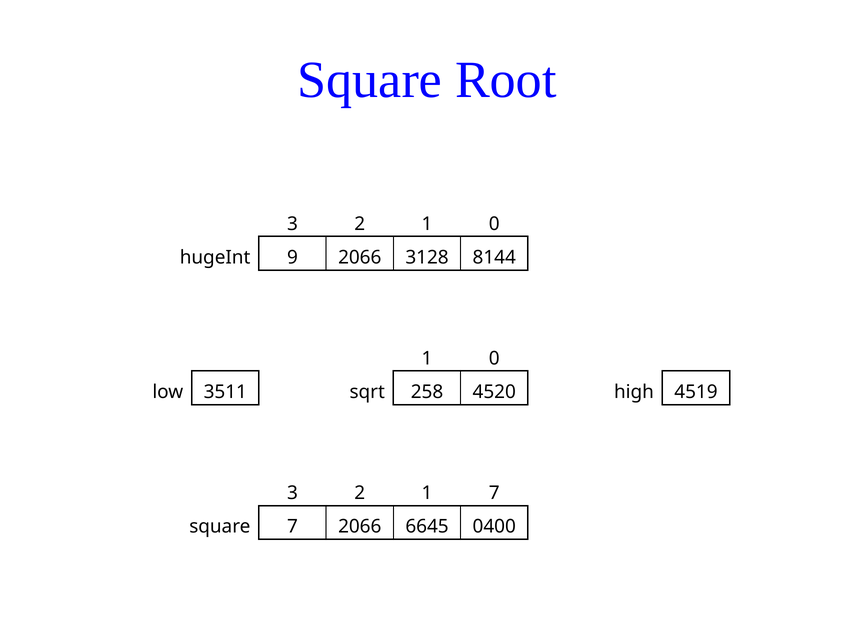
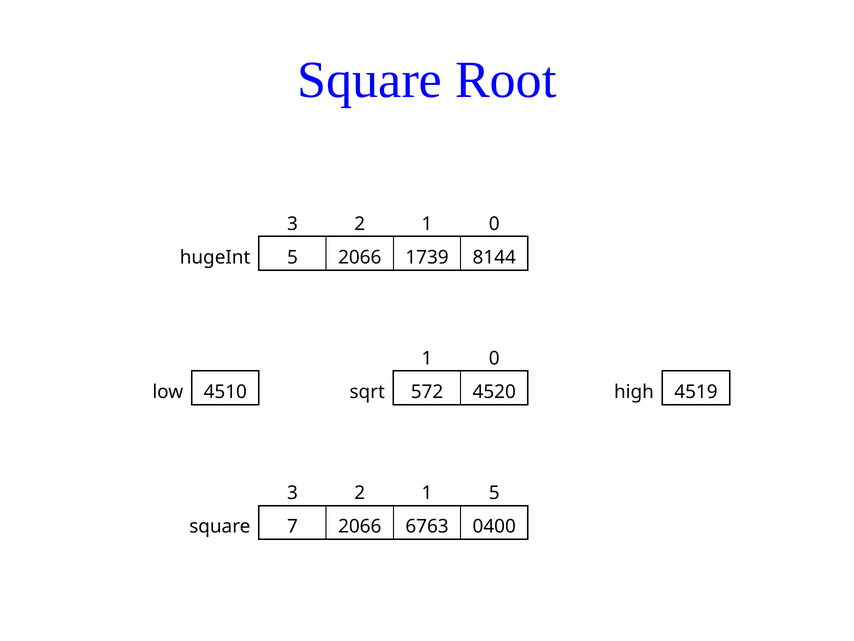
hugeInt 9: 9 -> 5 (293, 257)
3128: 3128 -> 1739 (427, 257)
3511: 3511 -> 4510 (225, 392)
258: 258 -> 572 (427, 392)
1 7: 7 -> 5 (494, 493)
6645: 6645 -> 6763 (427, 526)
